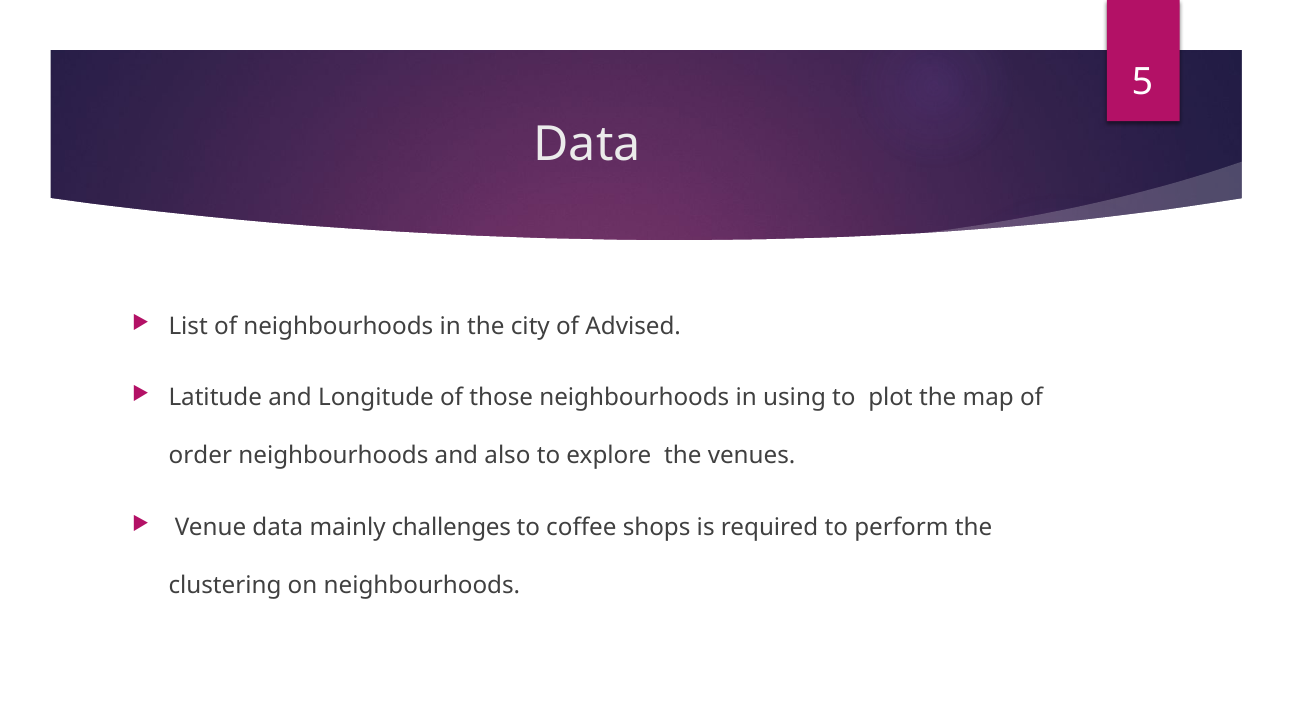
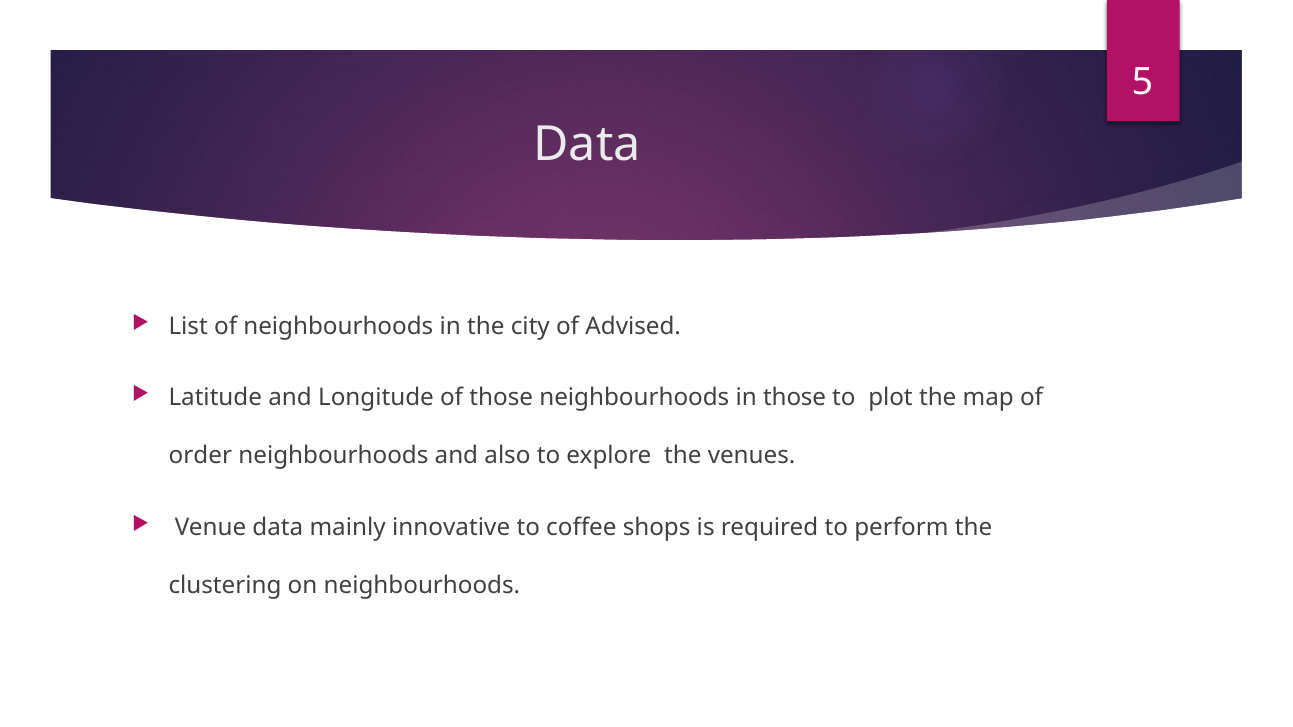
in using: using -> those (795, 398)
challenges: challenges -> innovative (451, 528)
